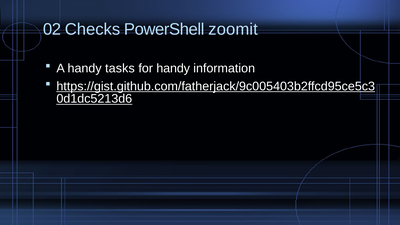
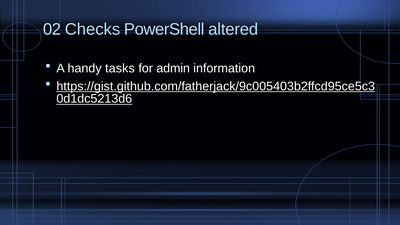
zoomit: zoomit -> altered (233, 29)
for handy: handy -> admin (173, 68)
